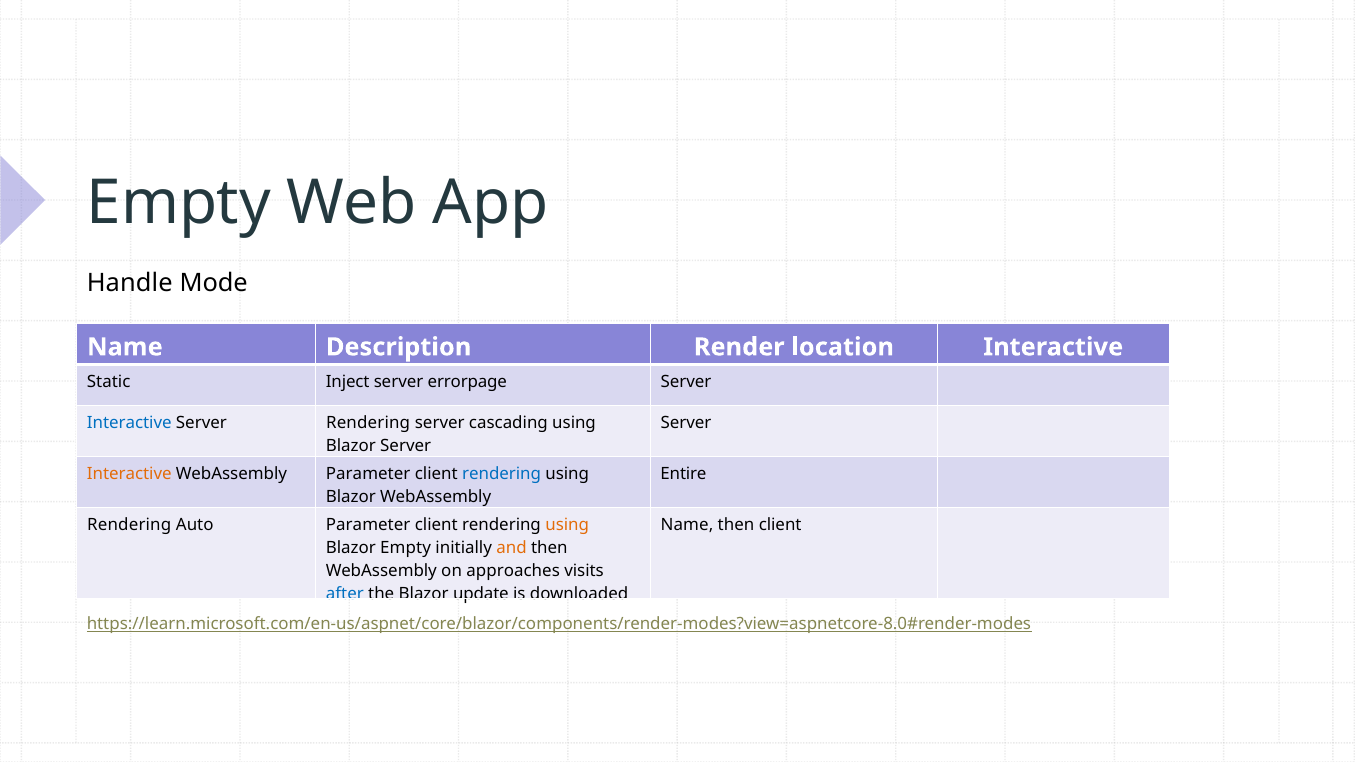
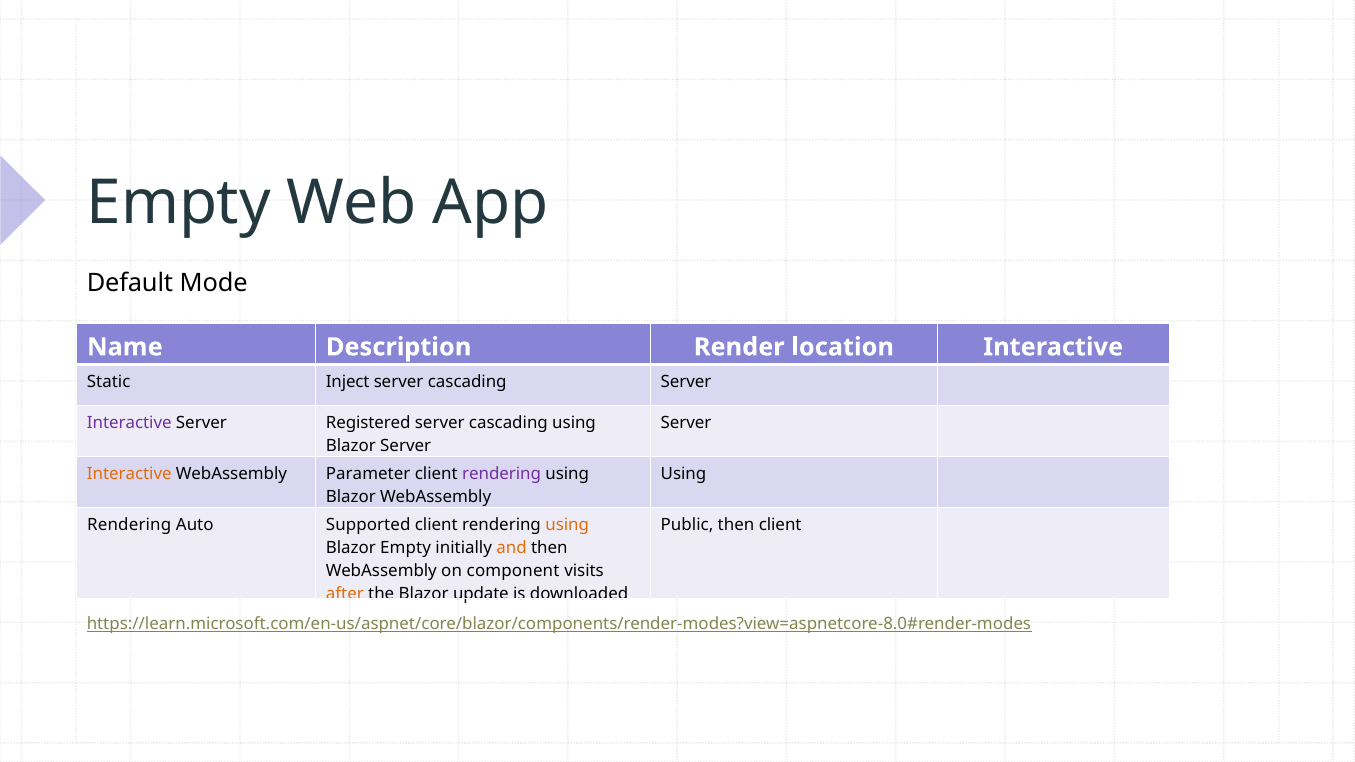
Handle: Handle -> Default (130, 284)
errorpage: errorpage -> cascading (467, 382)
Interactive colour: blue -> purple (129, 423)
Server Rendering: Rendering -> Registered (368, 423)
rendering colour: blue -> purple (502, 474)
Entire: Entire -> Using (683, 474)
Auto Parameter: Parameter -> Supported (368, 525)
Name: Name -> Public (687, 525)
approaches: approaches -> component (513, 571)
after colour: blue -> orange (345, 594)
